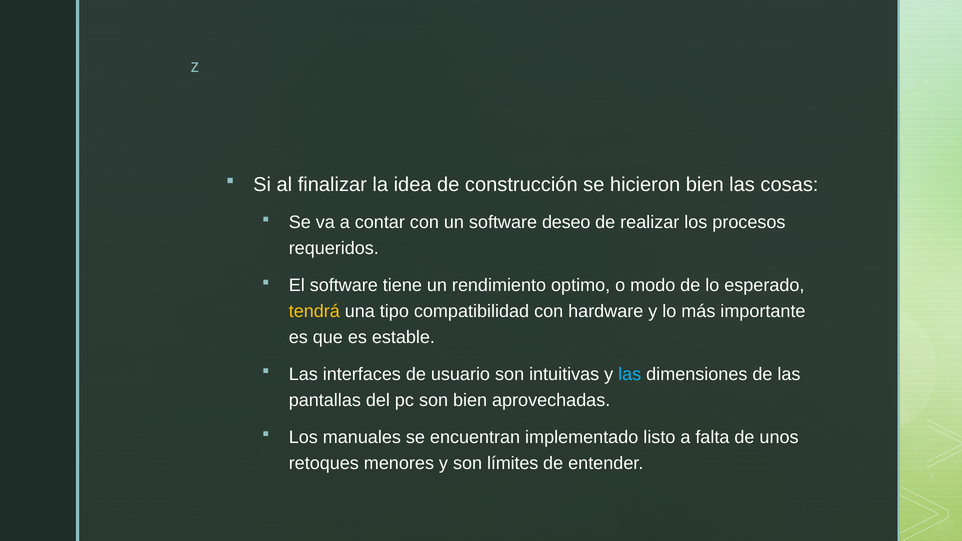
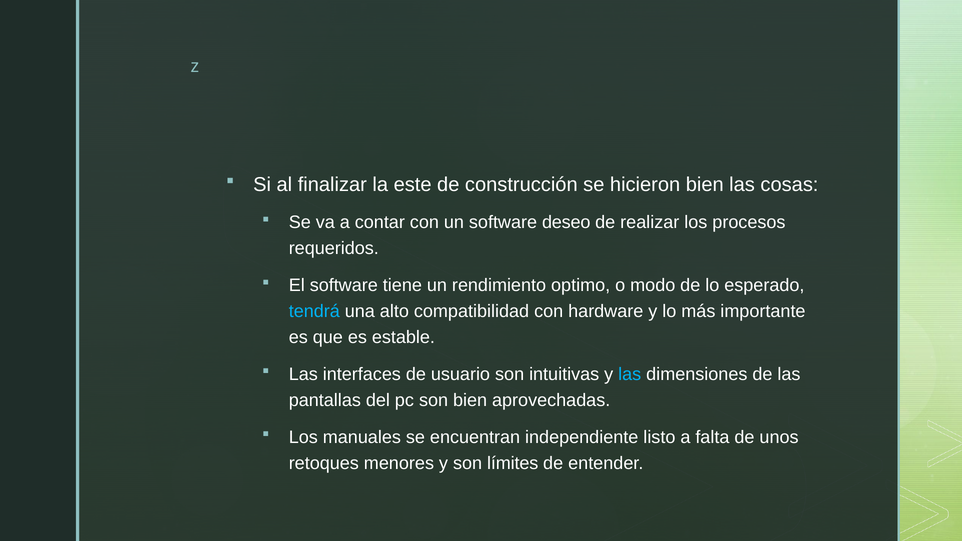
idea: idea -> este (413, 185)
tendrá colour: yellow -> light blue (314, 312)
tipo: tipo -> alto (394, 312)
implementado: implementado -> independiente (582, 437)
